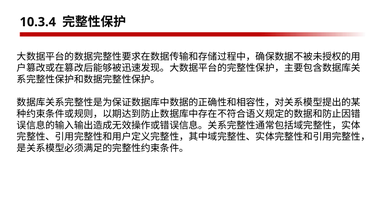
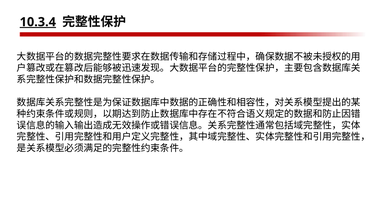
10.3.4 underline: none -> present (38, 22)
